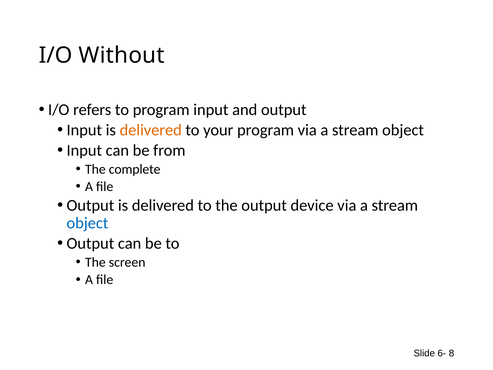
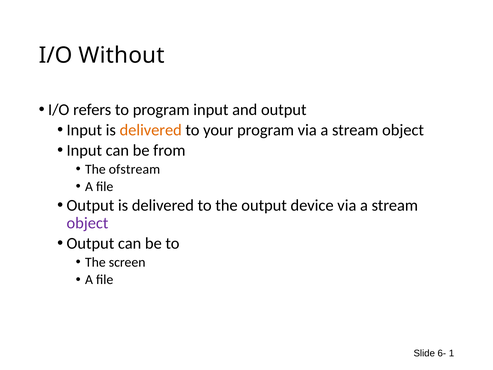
complete: complete -> ofstream (134, 169)
object colour: blue -> purple (87, 223)
8: 8 -> 1 (452, 353)
